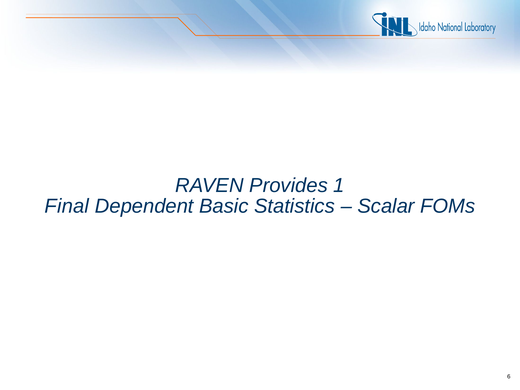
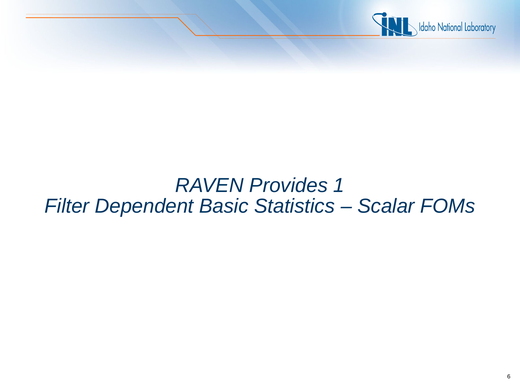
Final: Final -> Filter (67, 206)
